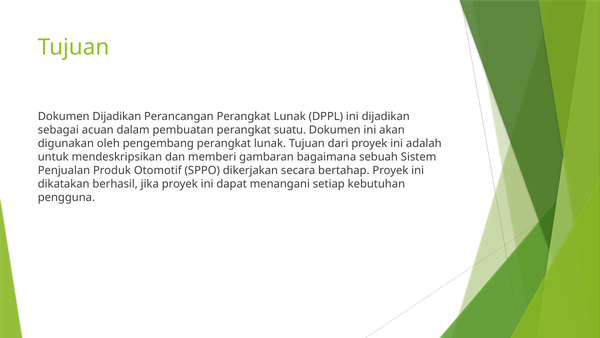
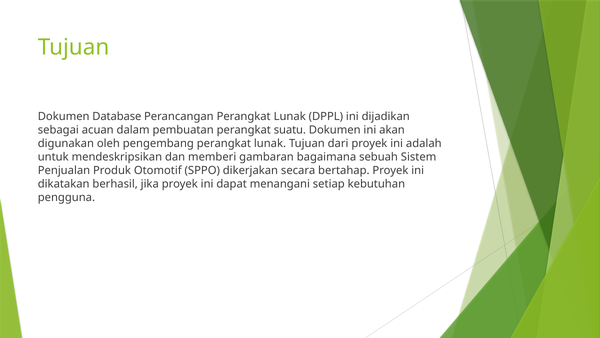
Dokumen Dijadikan: Dijadikan -> Database (117, 116)
